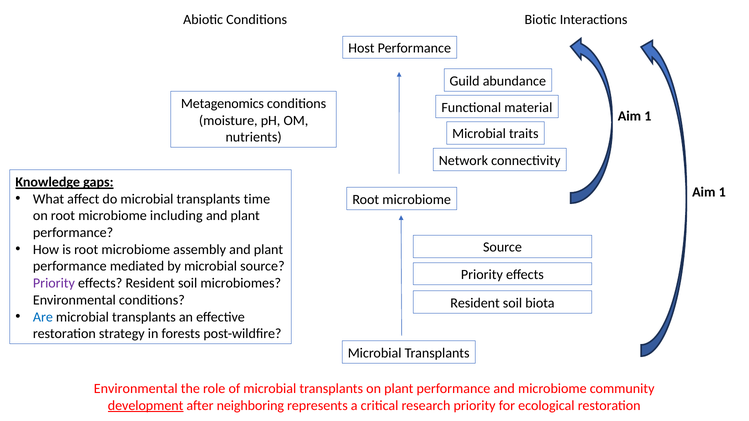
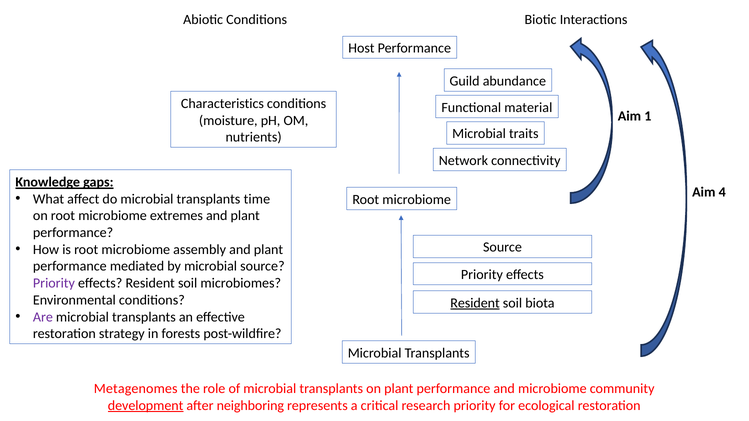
Metagenomics: Metagenomics -> Characteristics (222, 104)
1: 1 -> 4 (722, 192)
including: including -> extremes (176, 216)
Resident underline: none -> present (475, 303)
Are colour: blue -> purple (43, 317)
Environmental: Environmental -> Metagenomes (136, 389)
